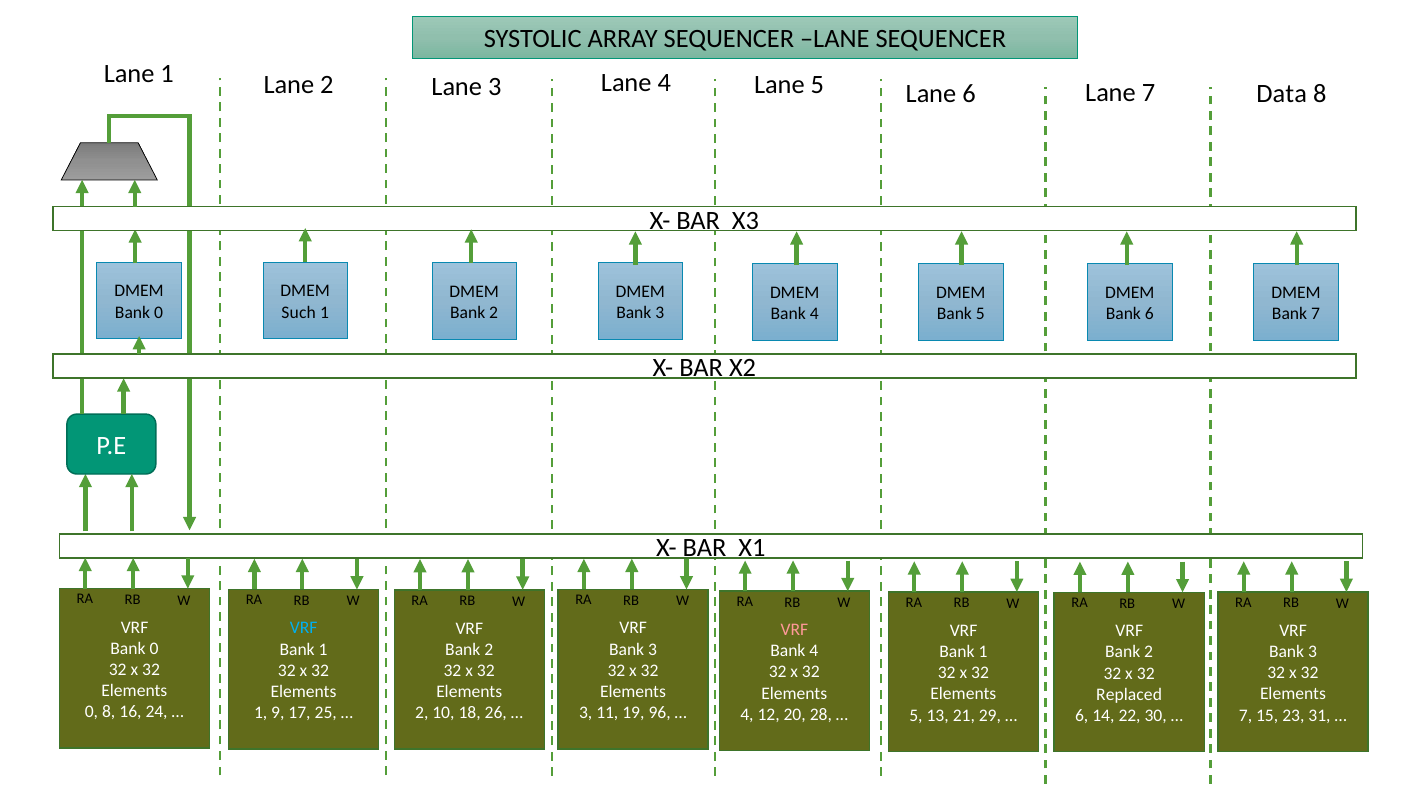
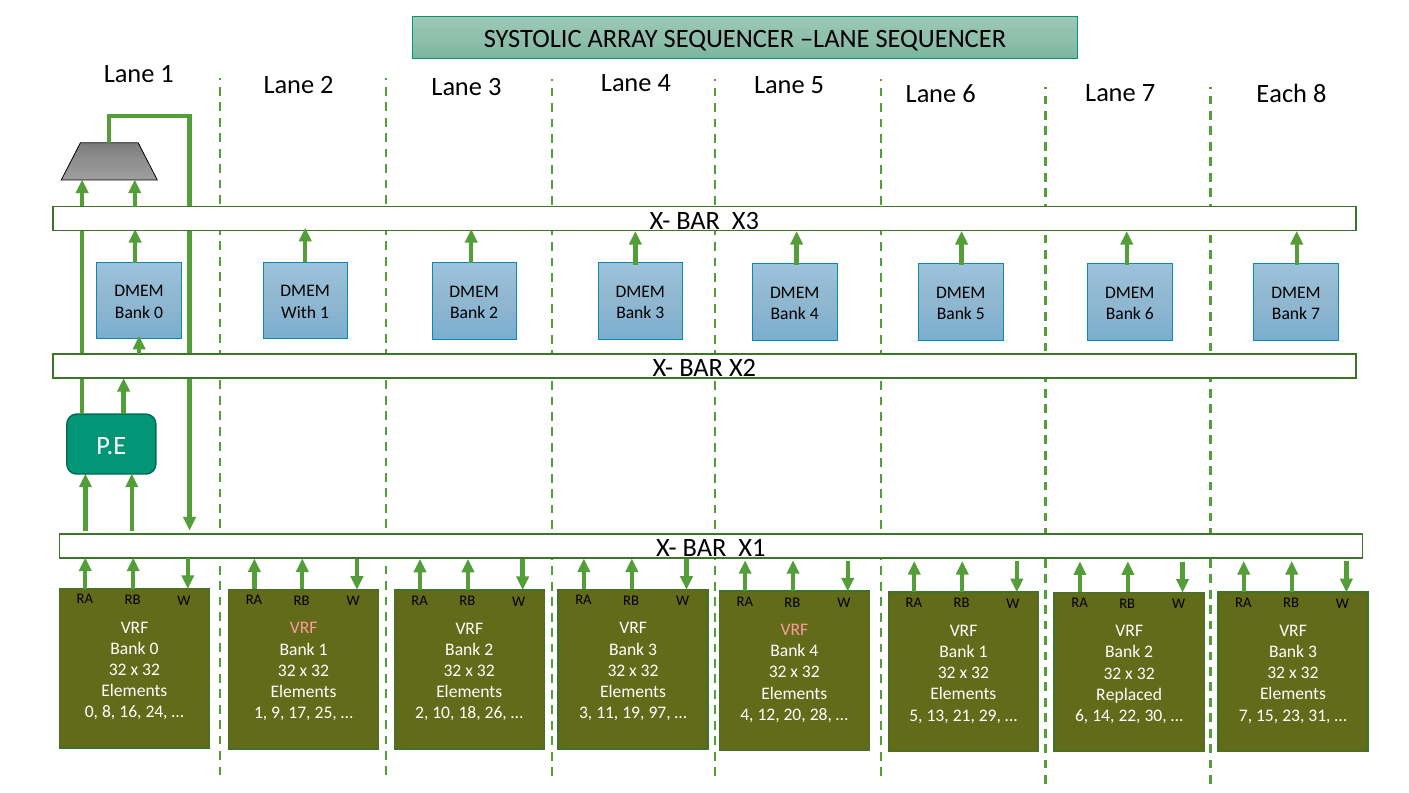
Data: Data -> Each (1282, 93)
Such: Such -> With (299, 312)
VRF colour: light blue -> pink (304, 628)
96: 96 -> 97 (660, 712)
